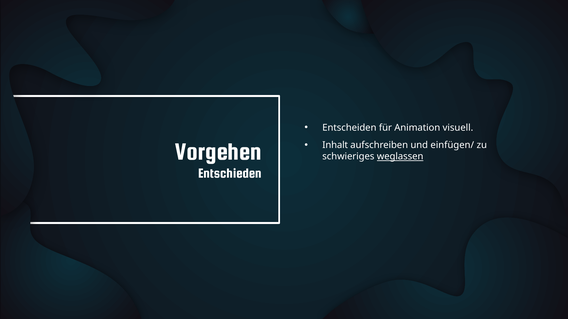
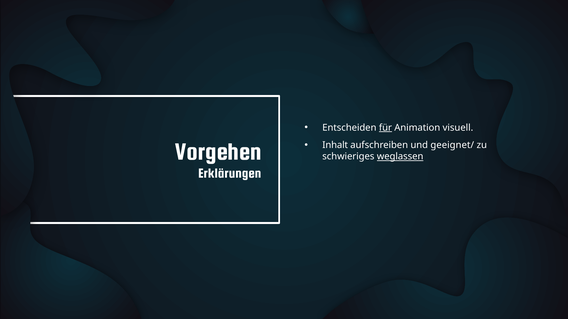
für underline: none -> present (385, 128)
einfügen/: einfügen/ -> geeignet/ (452, 145)
Entschieden: Entschieden -> Erklärungen (230, 173)
